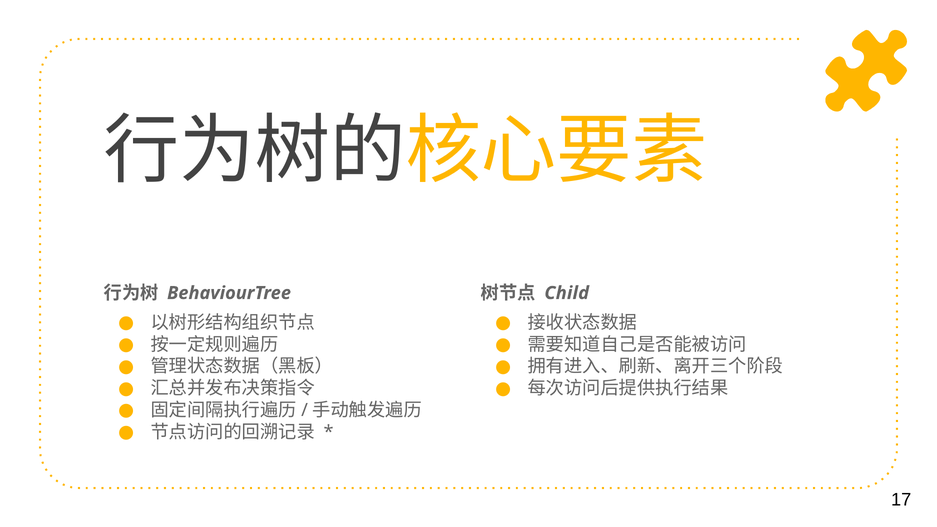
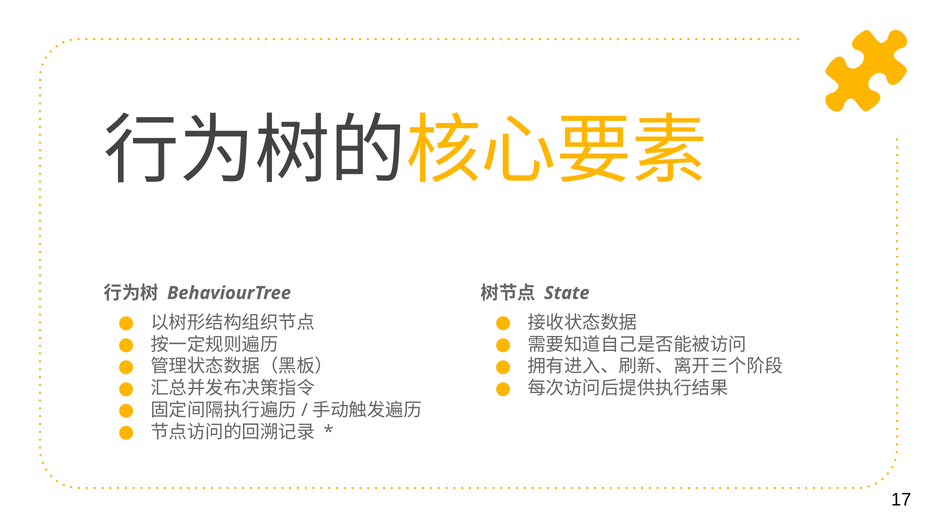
Child: Child -> State (567, 293)
